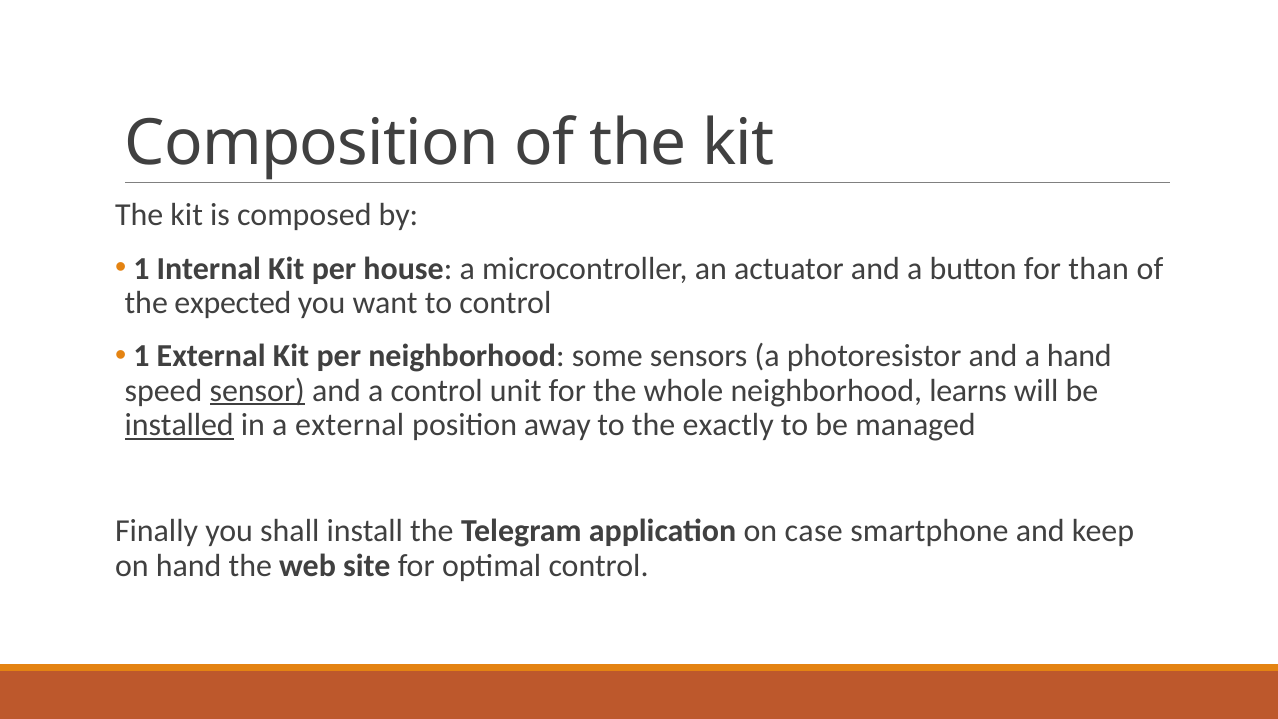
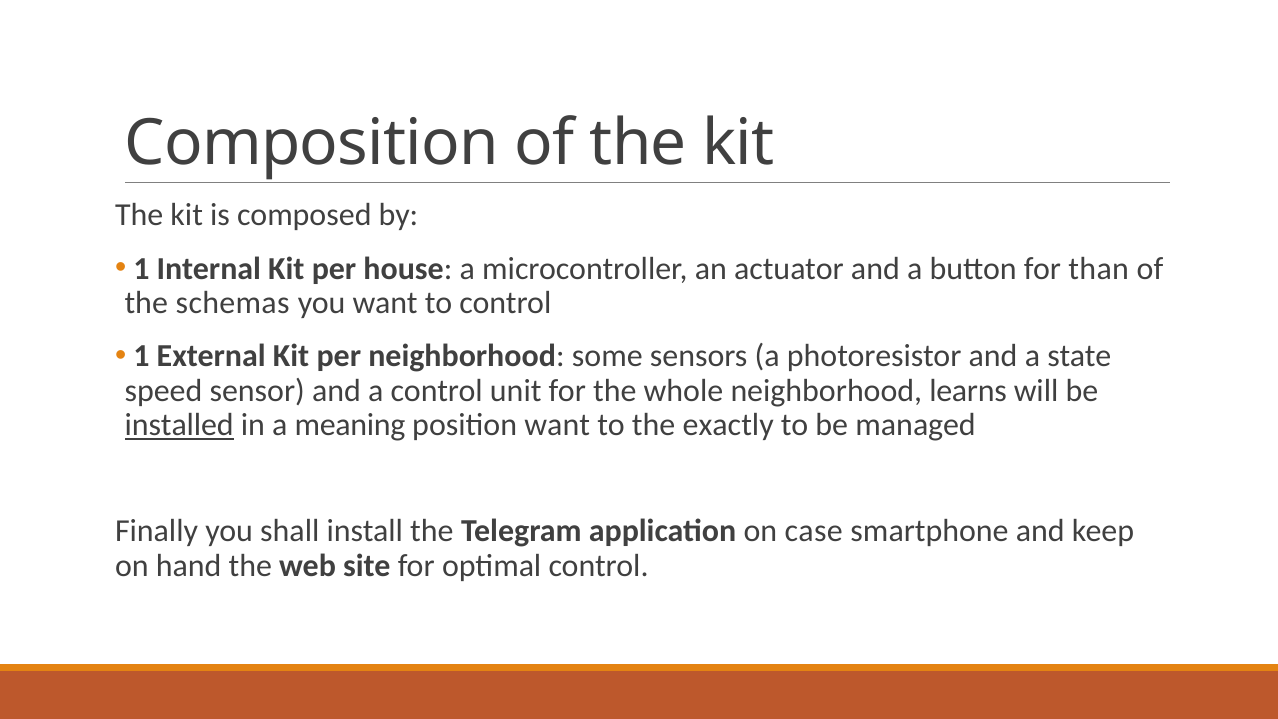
expected: expected -> schemas (233, 303)
a hand: hand -> state (1079, 356)
sensor underline: present -> none (257, 391)
a external: external -> meaning (350, 425)
position away: away -> want (557, 425)
